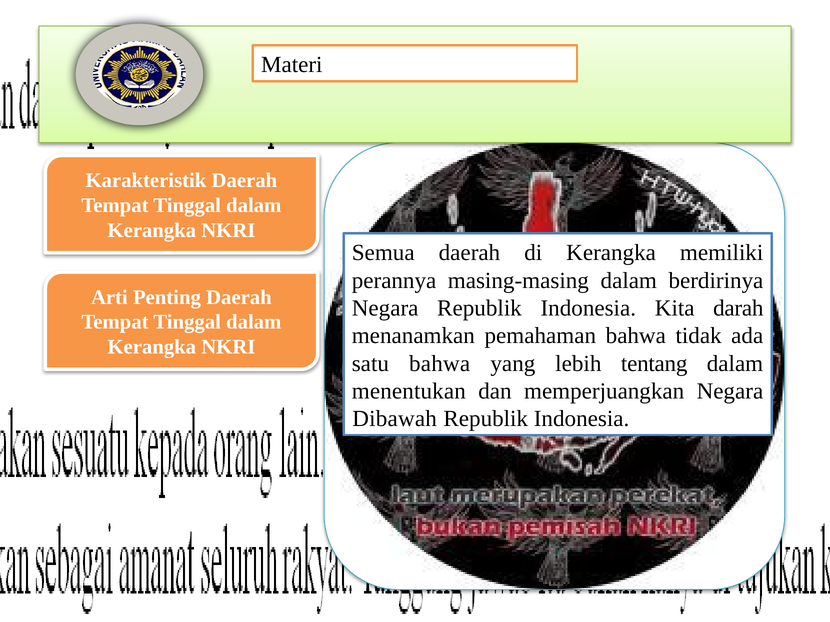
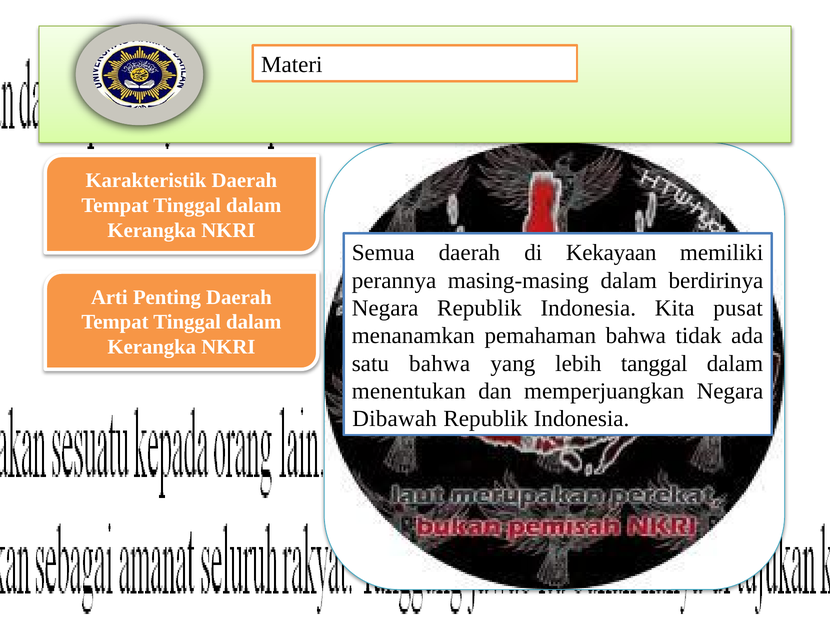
di Kerangka: Kerangka -> Kekayaan (611, 253)
darah: darah -> pusat (738, 308)
tentang: tentang -> tanggal (654, 364)
